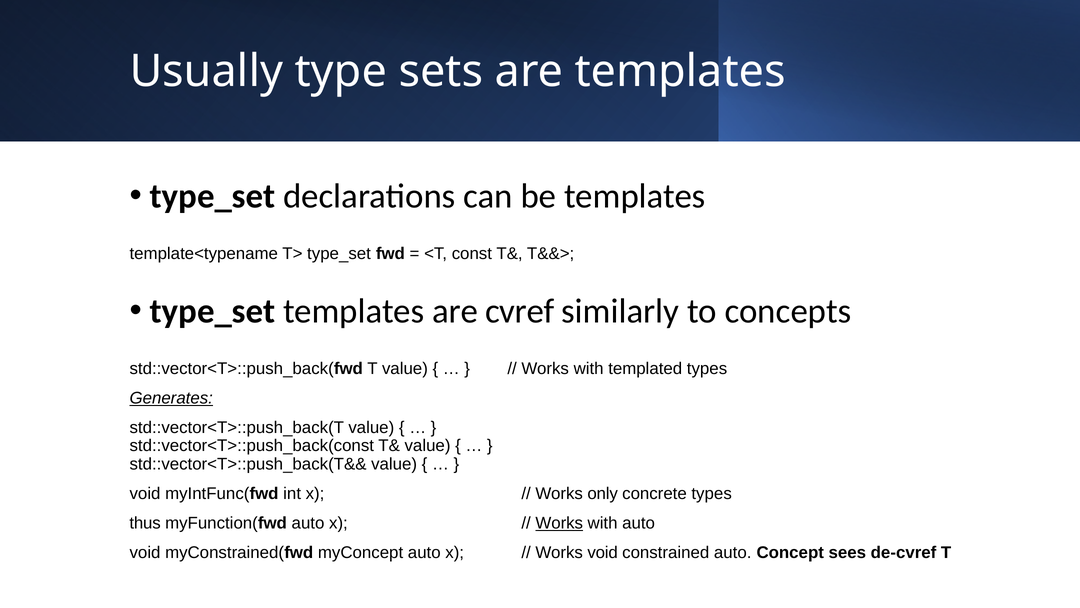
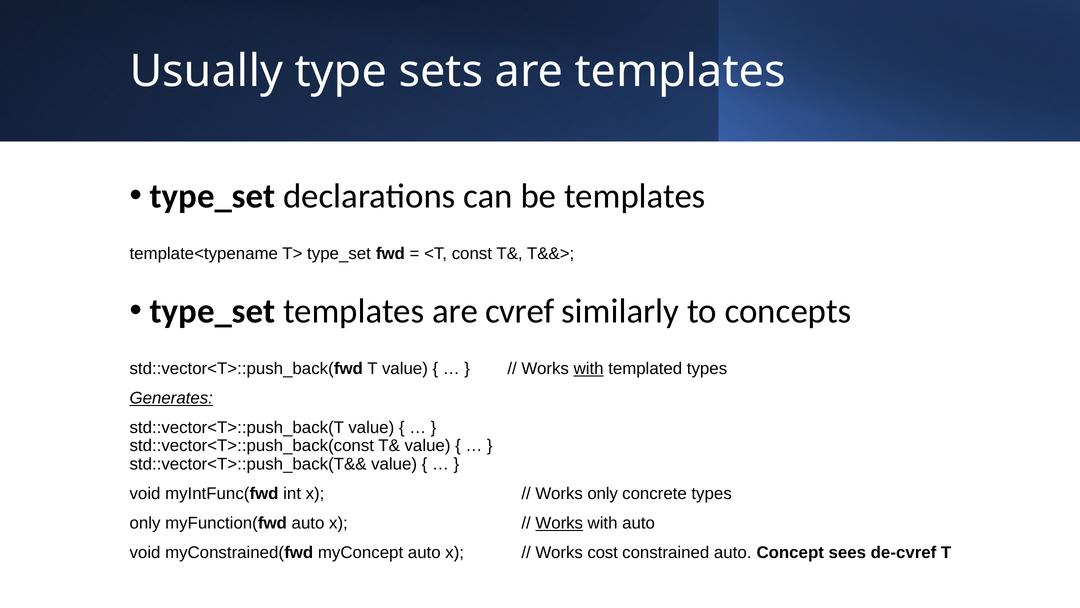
with underline: none -> present (589, 368)
thus: thus -> only (145, 523)
Works void: void -> cost (603, 552)
